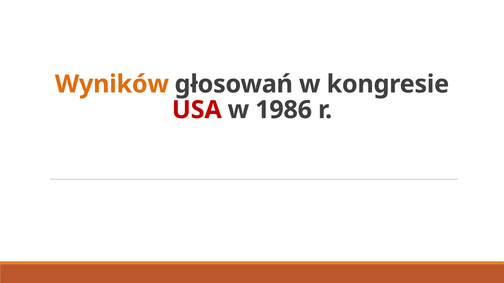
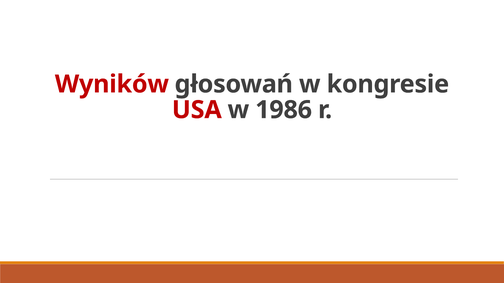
Wyników colour: orange -> red (112, 84)
